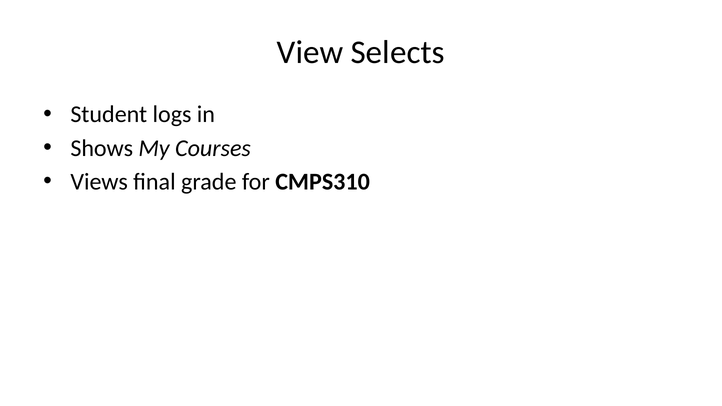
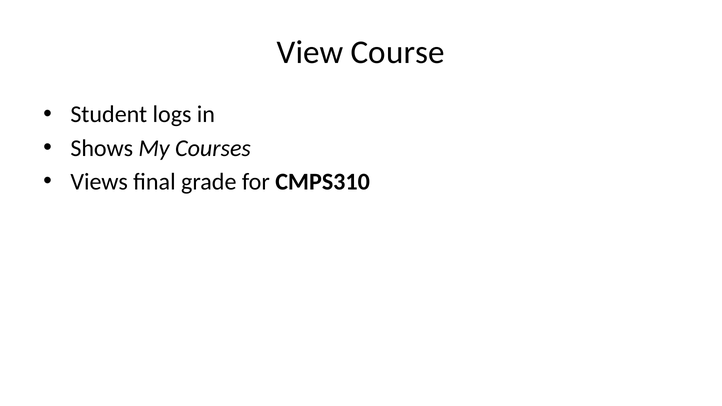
Selects: Selects -> Course (398, 52)
